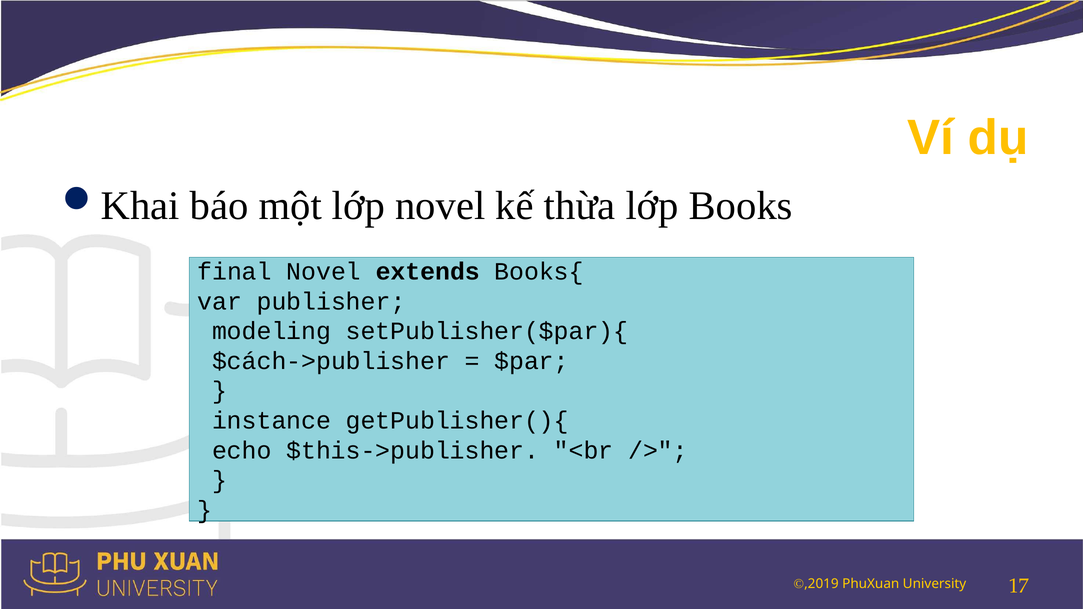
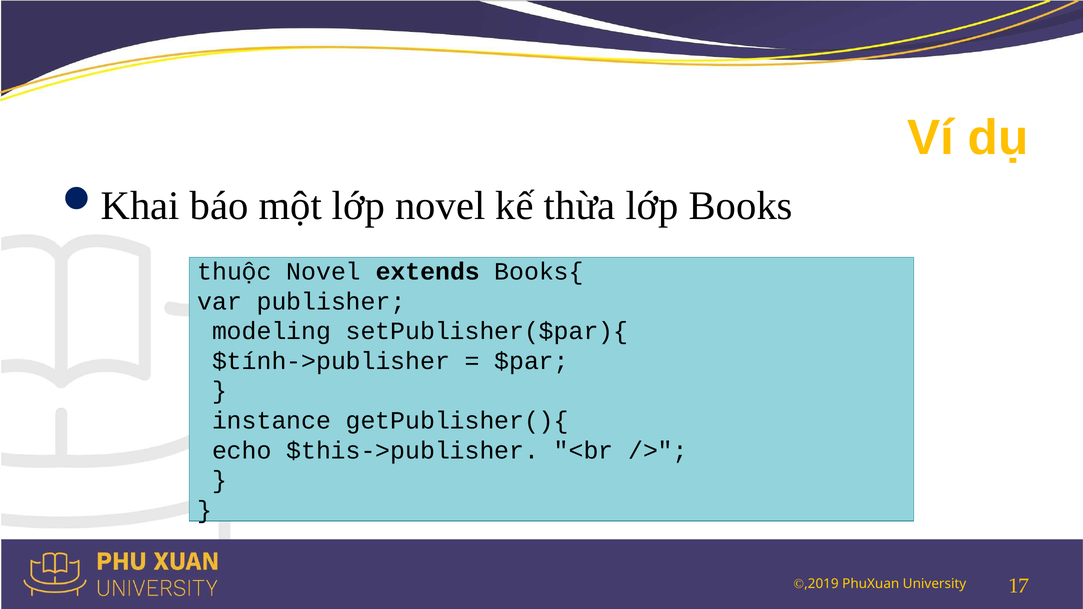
final: final -> thuộc (235, 272)
$cách->publisher: $cách->publisher -> $tính->publisher (331, 361)
